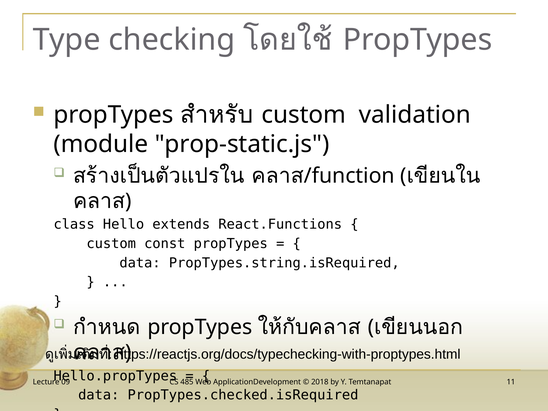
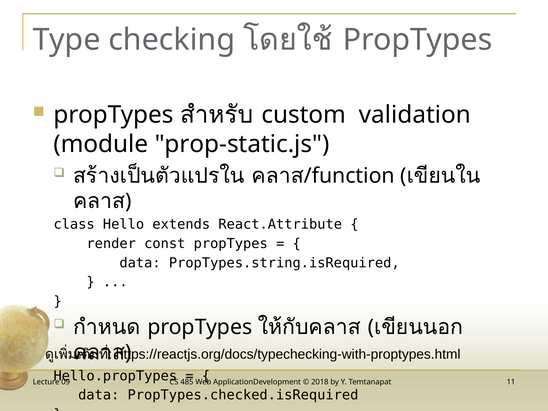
React.Functions: React.Functions -> React.Attribute (280, 224)
custom: custom -> render (111, 244)
